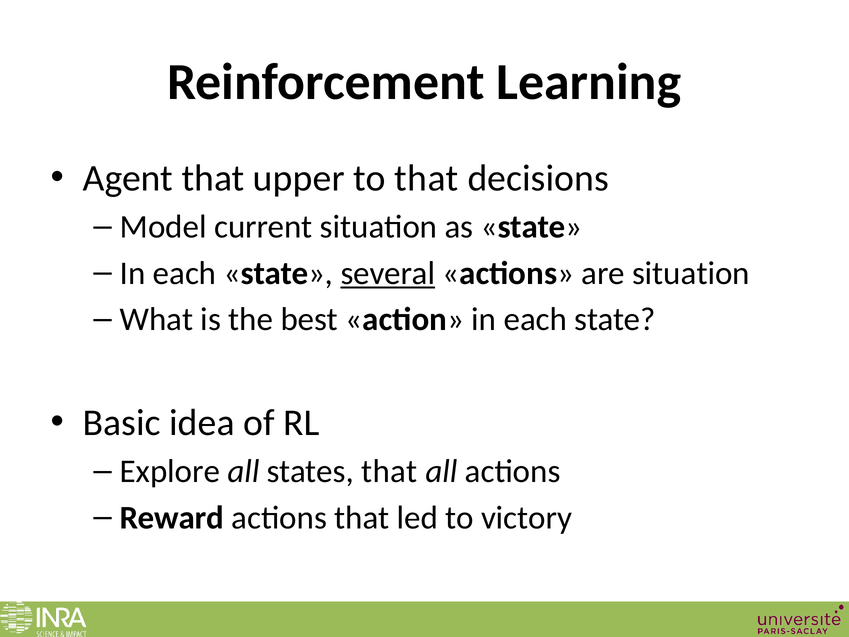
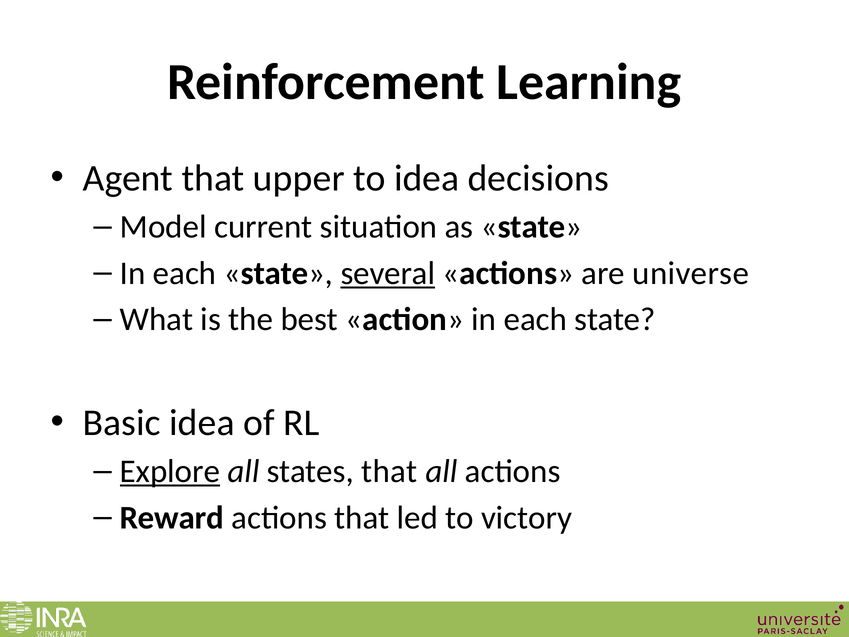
to that: that -> idea (427, 178)
are situation: situation -> universe (691, 273)
Explore underline: none -> present (170, 471)
